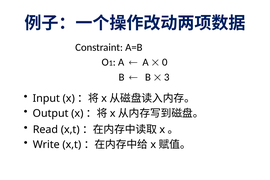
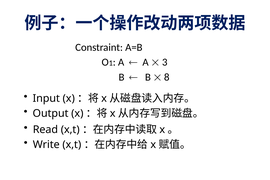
0: 0 -> 3 (165, 62)
3: 3 -> 8 (167, 77)
